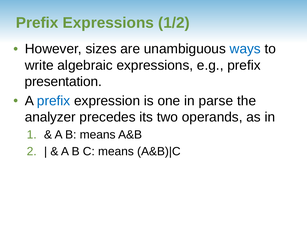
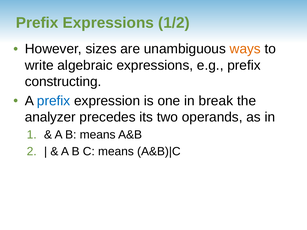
ways colour: blue -> orange (245, 49)
presentation: presentation -> constructing (63, 82)
parse: parse -> break (216, 101)
